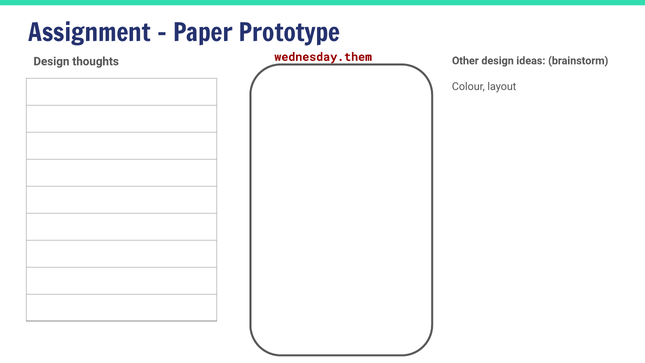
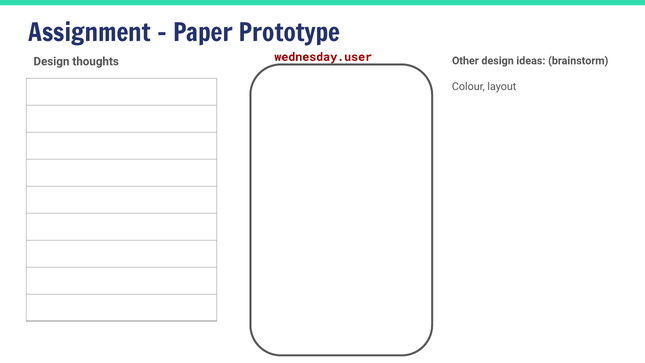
wednesday.them: wednesday.them -> wednesday.user (323, 57)
